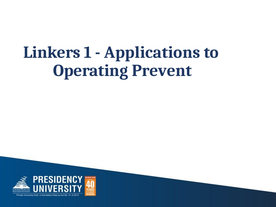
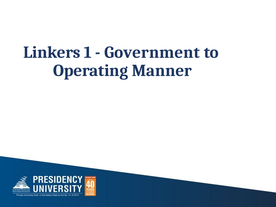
Applications: Applications -> Government (152, 52)
Prevent: Prevent -> Manner (162, 71)
